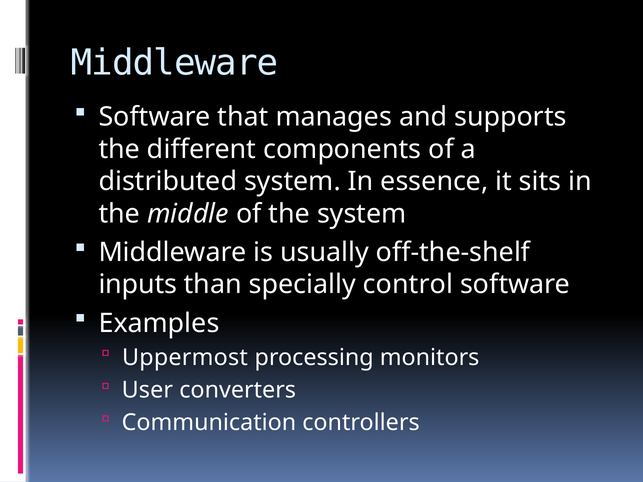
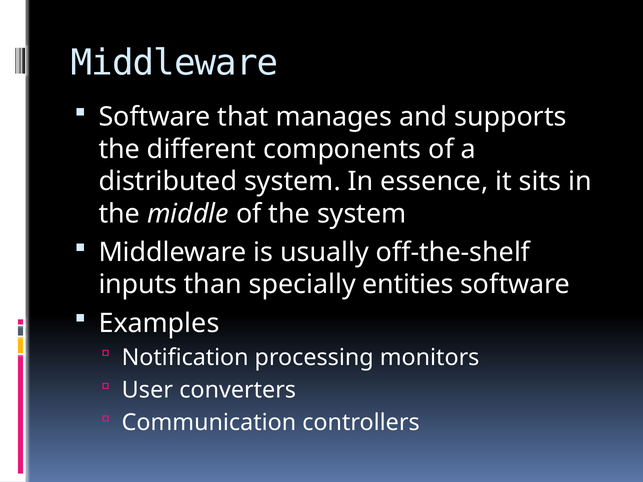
control: control -> entities (408, 285)
Uppermost: Uppermost -> Notification (185, 358)
